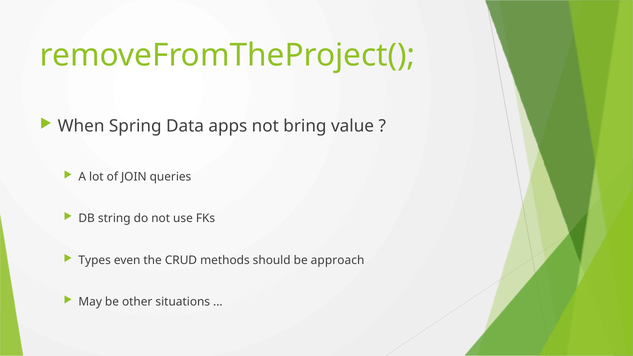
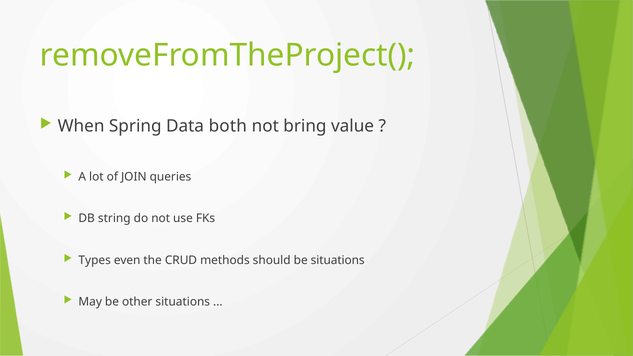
apps: apps -> both (228, 126)
be approach: approach -> situations (338, 260)
